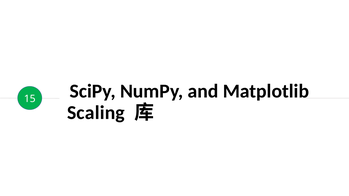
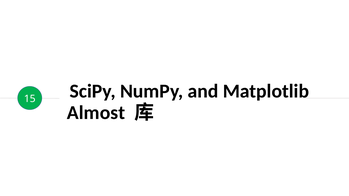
Scaling: Scaling -> Almost (96, 113)
